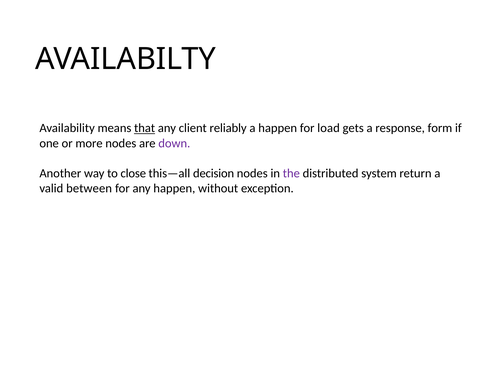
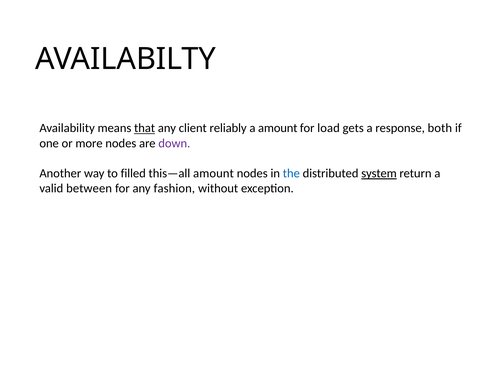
a happen: happen -> amount (278, 128)
form: form -> both (440, 128)
close: close -> filled (133, 173)
this—all decision: decision -> amount (213, 173)
the colour: purple -> blue (291, 173)
system underline: none -> present (379, 173)
any happen: happen -> fashion (174, 188)
